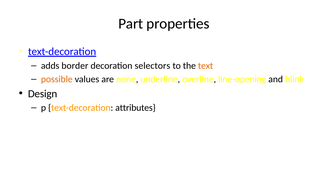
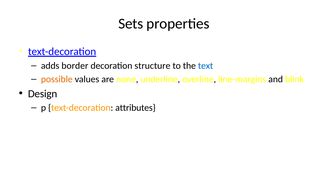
Part: Part -> Sets (131, 24)
selectors: selectors -> structure (152, 66)
text colour: orange -> blue (206, 66)
line-opening: line-opening -> line-margins (242, 79)
